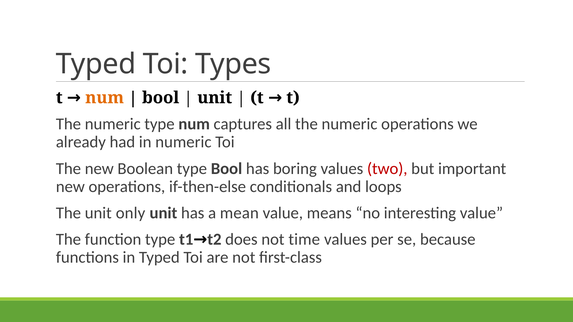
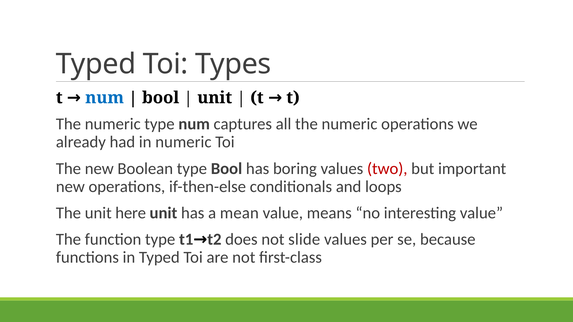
num colour: orange -> blue (105, 98)
only: only -> here (131, 213)
time: time -> slide (304, 240)
